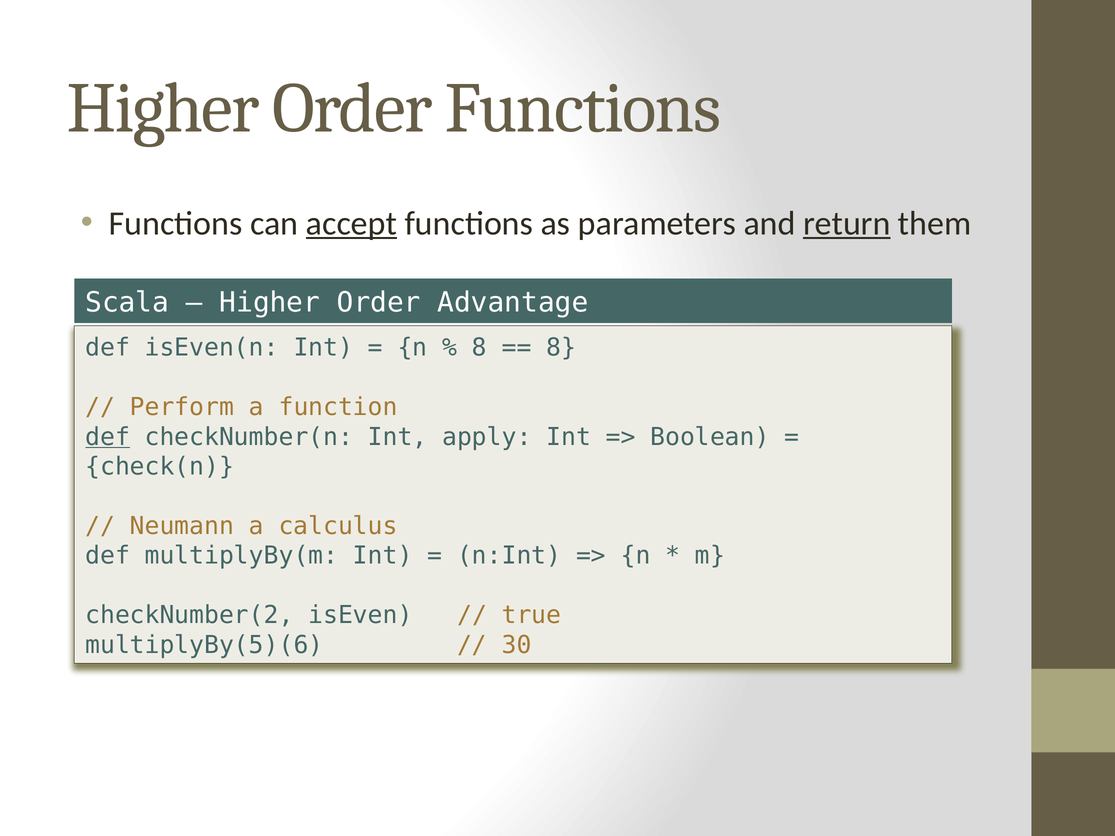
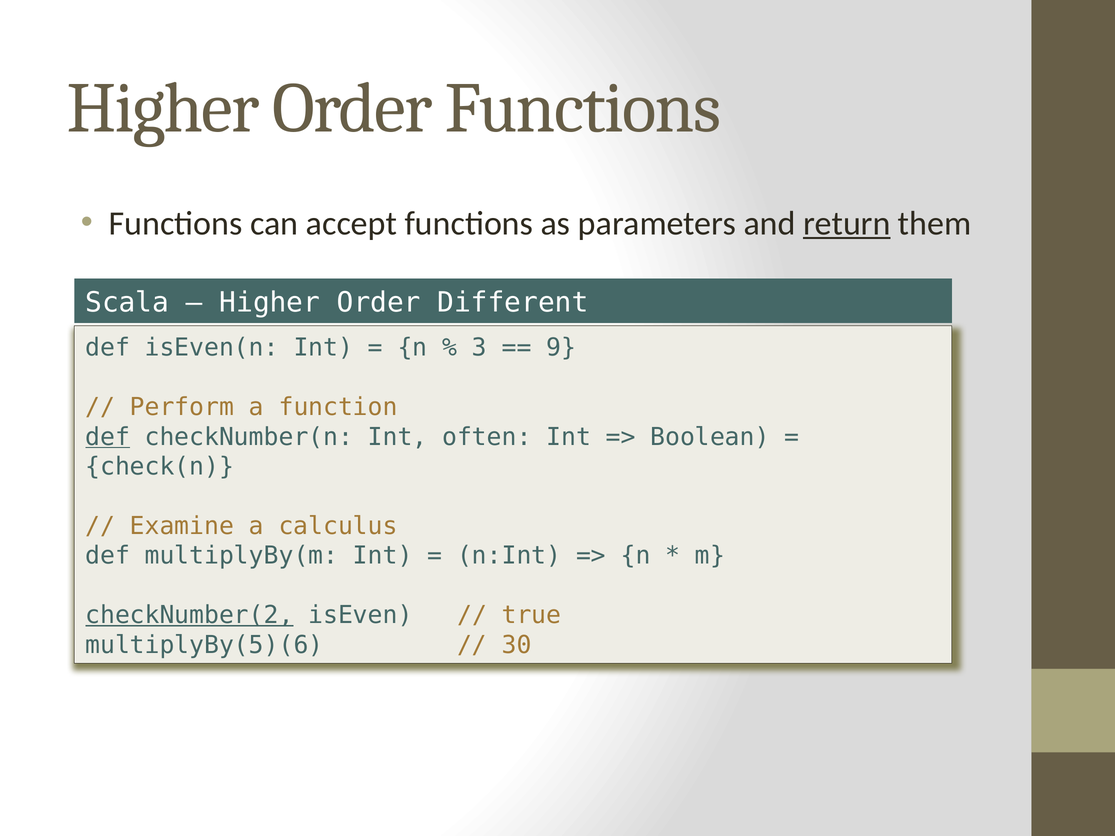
accept underline: present -> none (352, 223)
Advantage: Advantage -> Different (513, 303)
8: 8 -> 3 (479, 348)
8: 8 -> 9 (561, 348)
apply: apply -> often (487, 437)
Neumann: Neumann -> Examine (182, 526)
checkNumber(2 underline: none -> present (189, 615)
